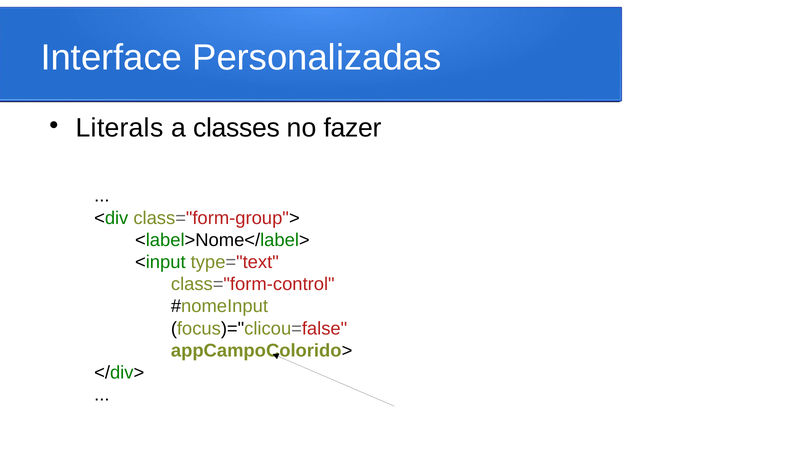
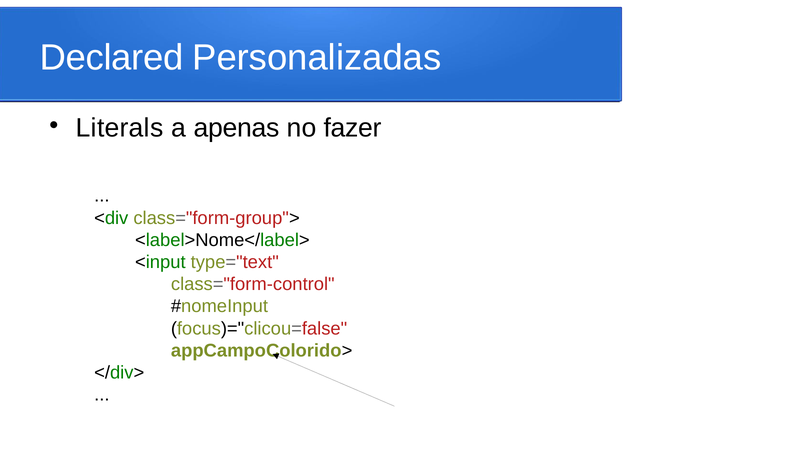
Interface: Interface -> Declared (112, 58)
classes: classes -> apenas (237, 128)
